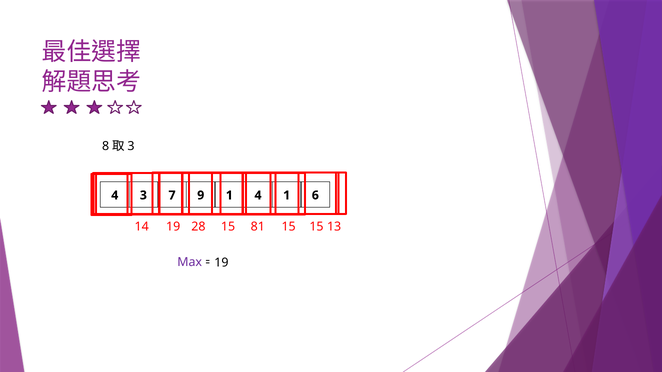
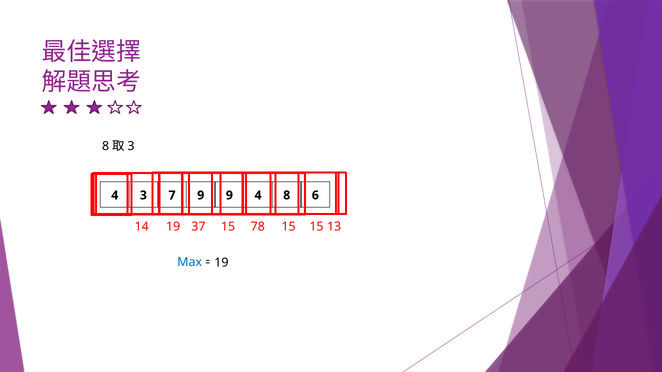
9 1: 1 -> 9 (229, 195)
4 1: 1 -> 8 (287, 195)
28: 28 -> 37 (198, 227)
81: 81 -> 78 (258, 227)
Max colour: purple -> blue (190, 262)
